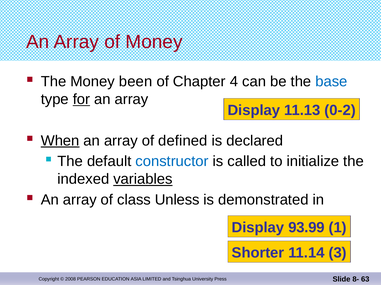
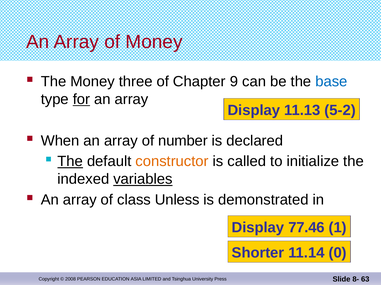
been: been -> three (136, 82)
4: 4 -> 9 (234, 82)
0-2: 0-2 -> 5-2 (340, 110)
When underline: present -> none (60, 141)
defined: defined -> number (183, 141)
The underline: none -> present (70, 162)
constructor colour: blue -> orange (172, 162)
93.99: 93.99 -> 77.46 (306, 228)
3: 3 -> 0 (338, 253)
